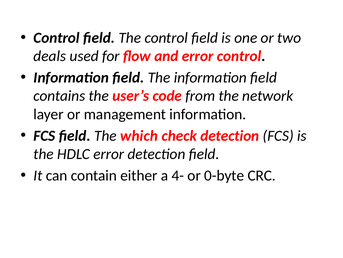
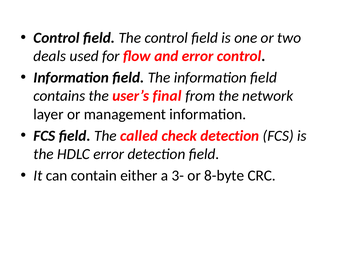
code: code -> final (167, 96)
which: which -> called (139, 135)
4-: 4- -> 3- (178, 175)
0-byte: 0-byte -> 8-byte (224, 175)
